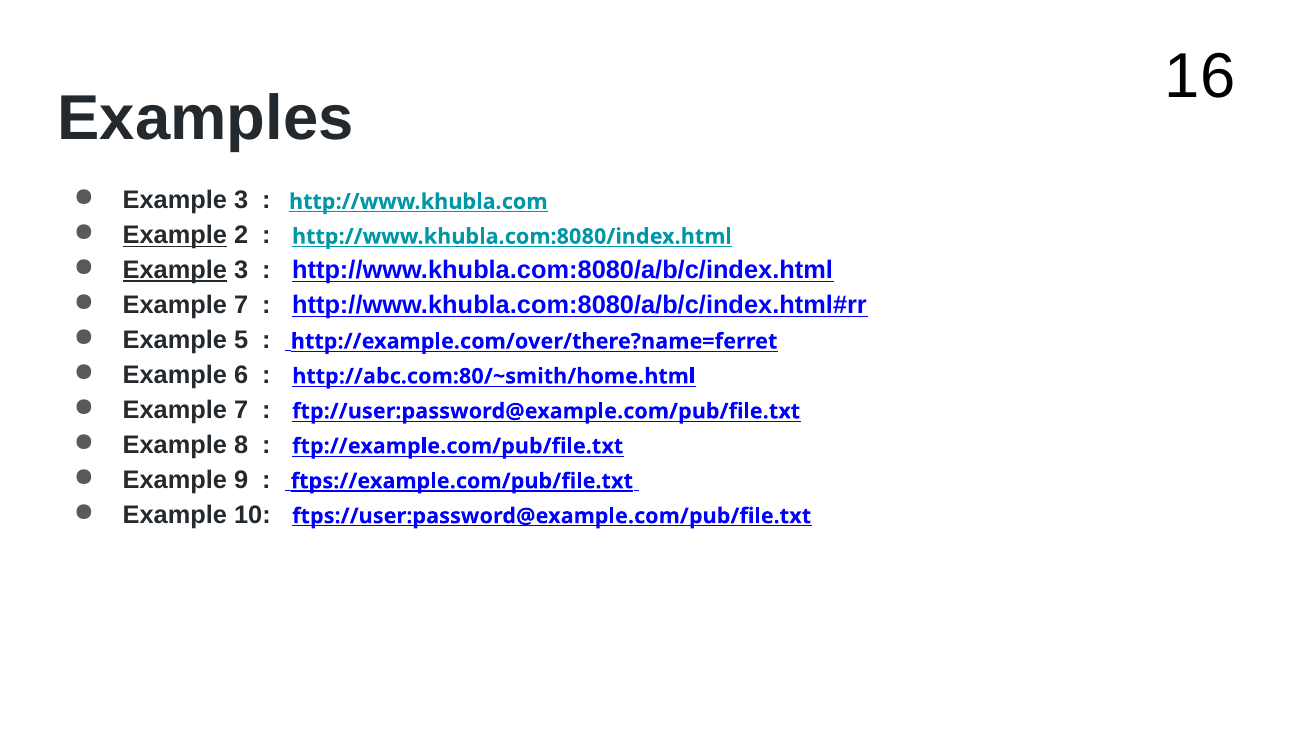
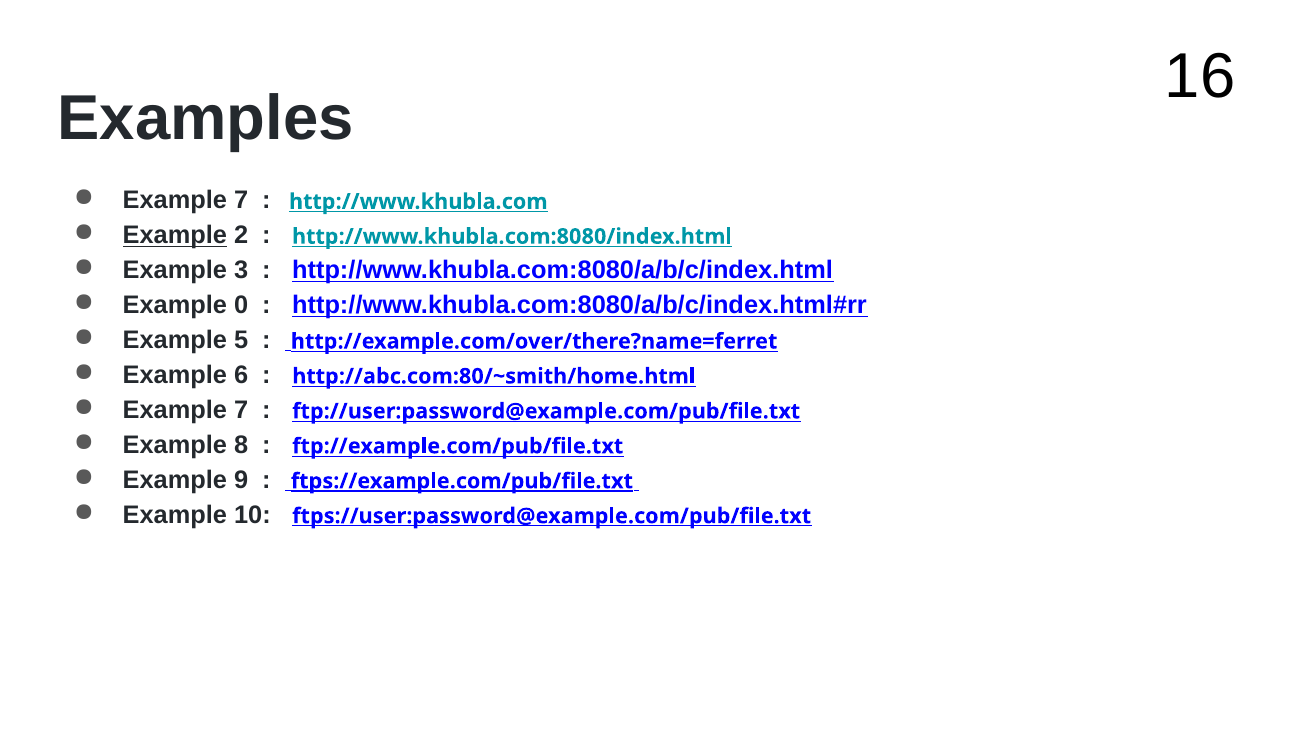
3: 3 -> 7 (241, 201)
Example underline: present -> none (175, 271)
7: 7 -> 0 (241, 305)
